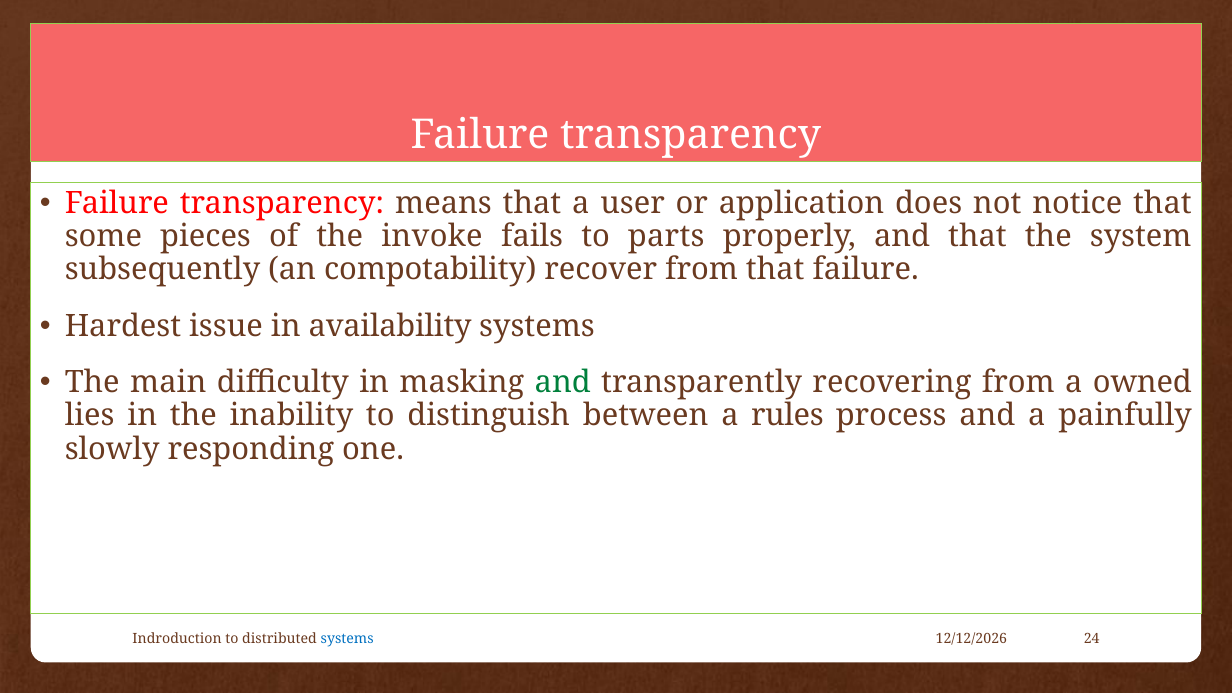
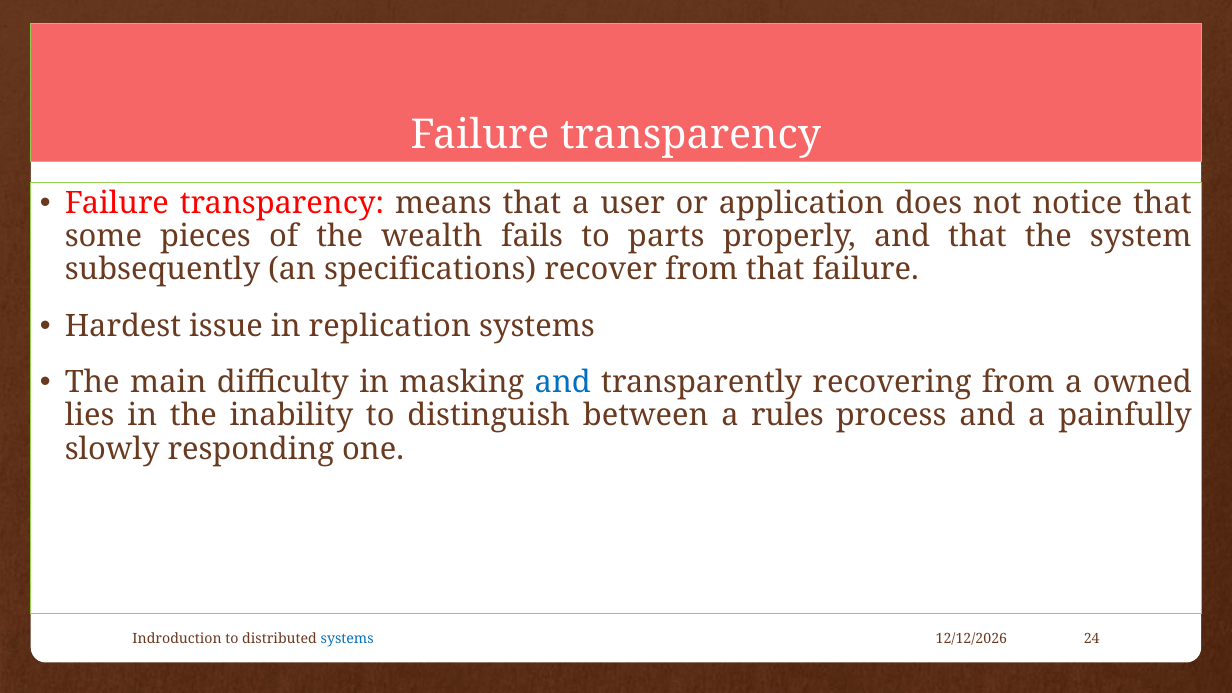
invoke: invoke -> wealth (432, 237)
compotability: compotability -> specifications (430, 270)
availability: availability -> replication (390, 326)
and colour: green -> blue (563, 383)
